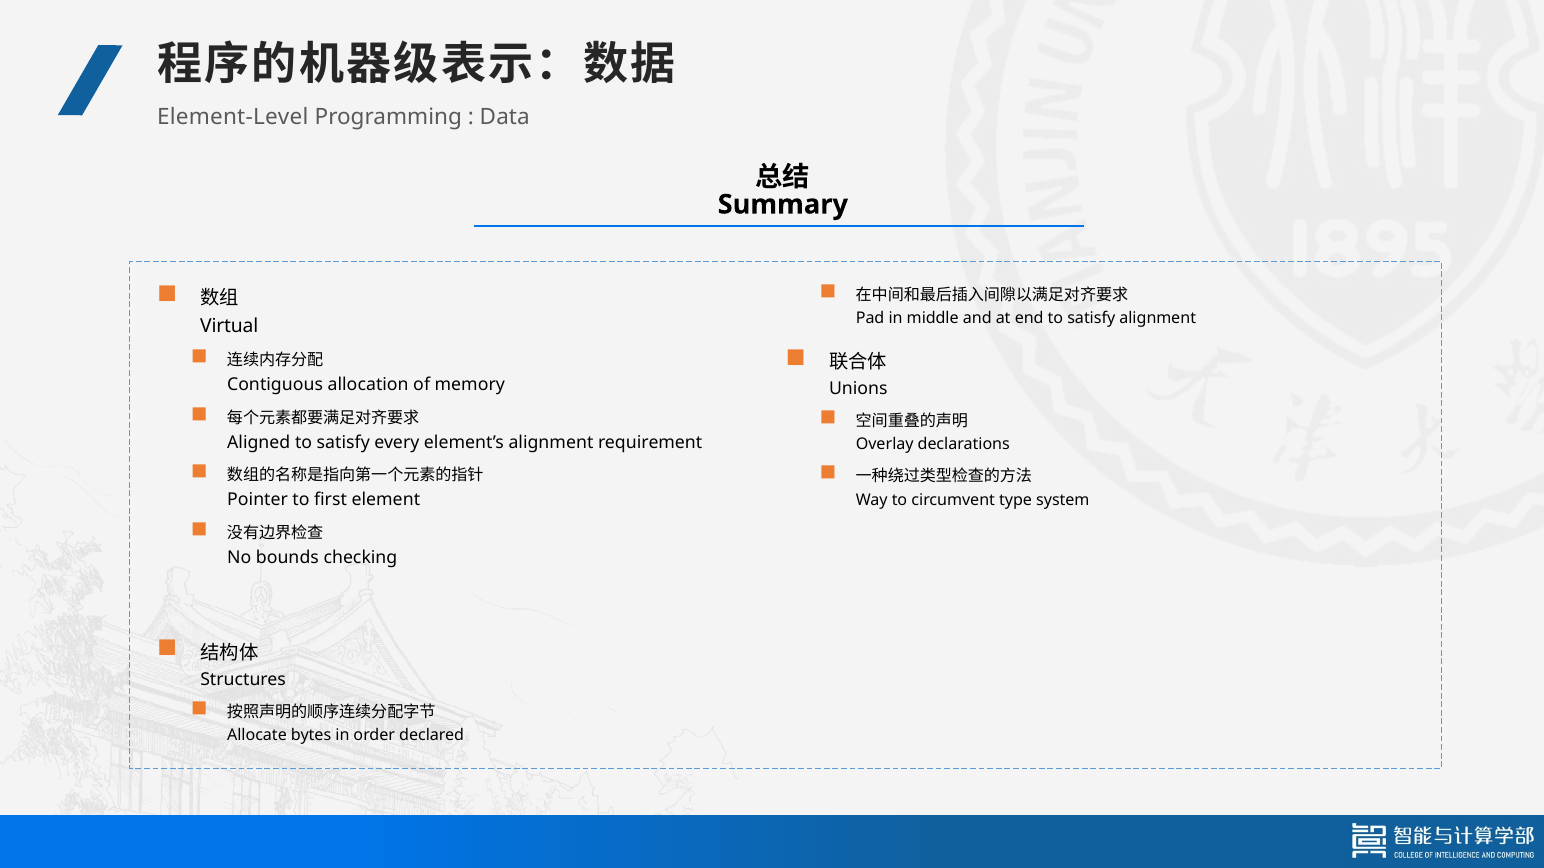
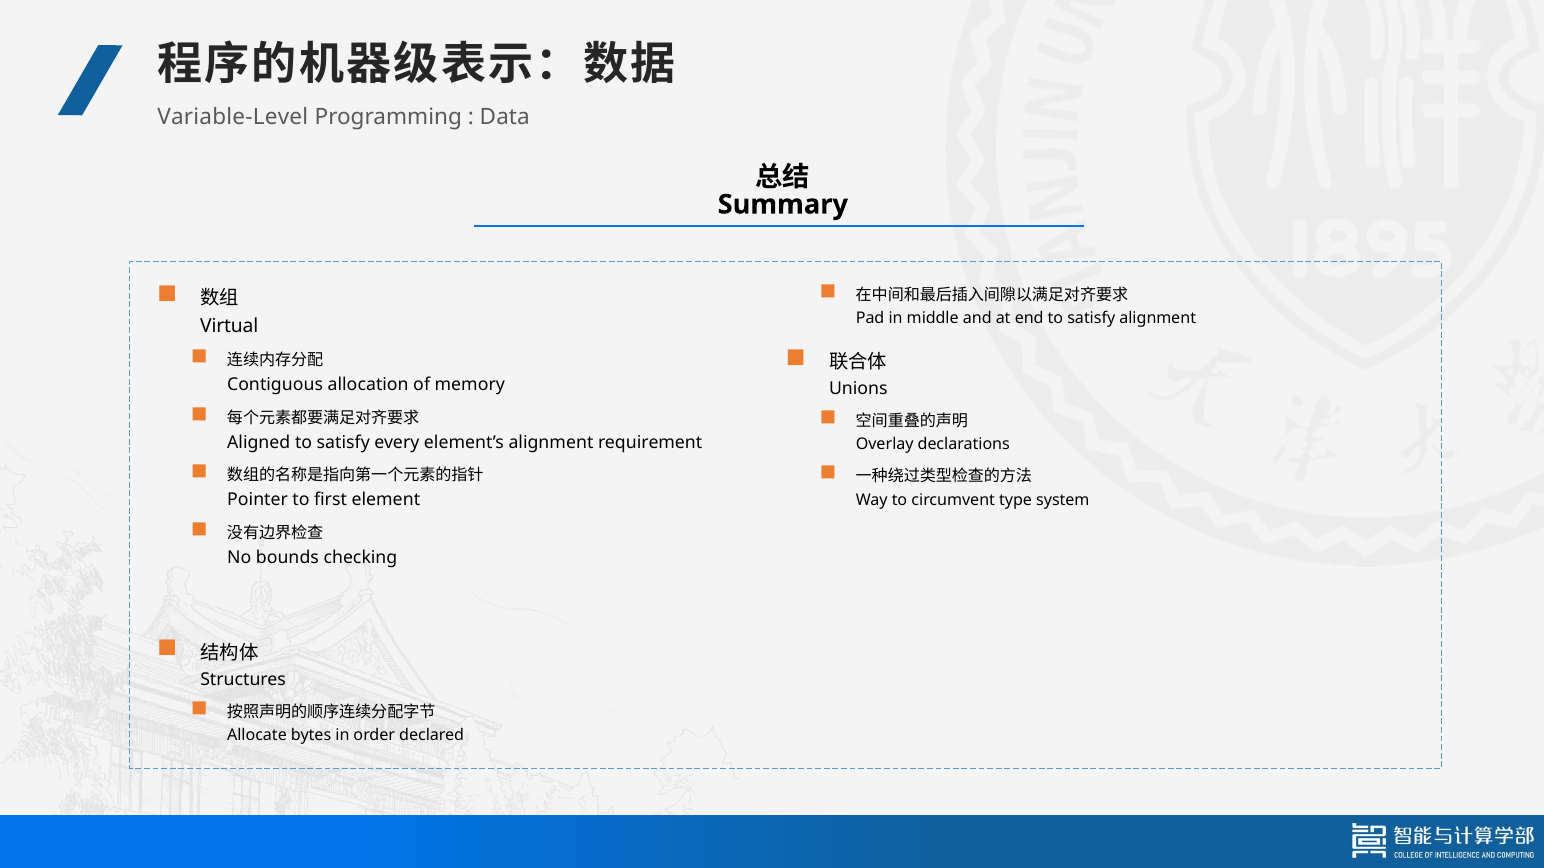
Element-Level: Element-Level -> Variable-Level (233, 117)
